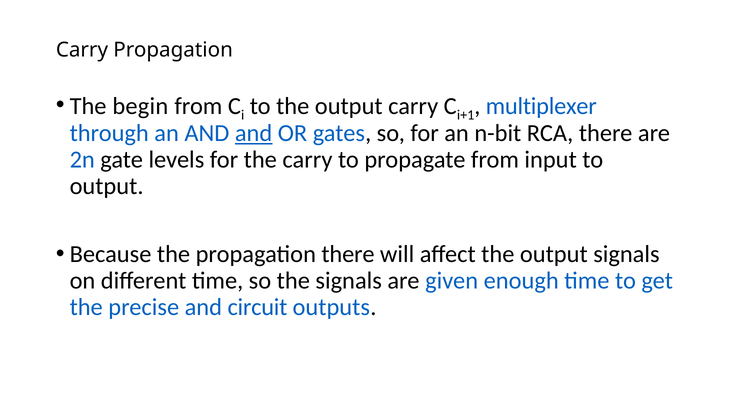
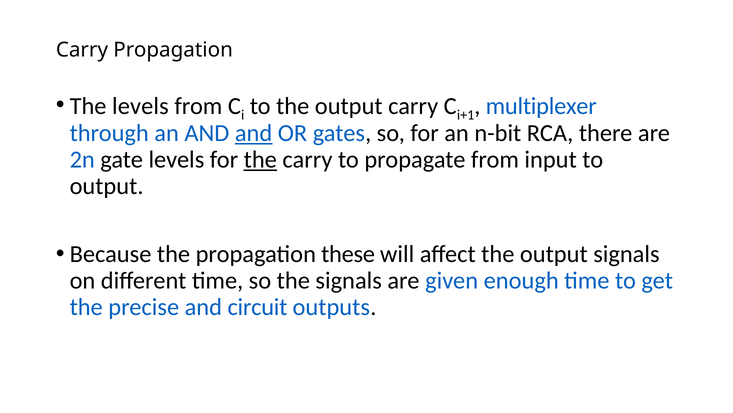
The begin: begin -> levels (140, 106)
the underline: none -> present (260, 159)
propagation there: there -> these (348, 254)
